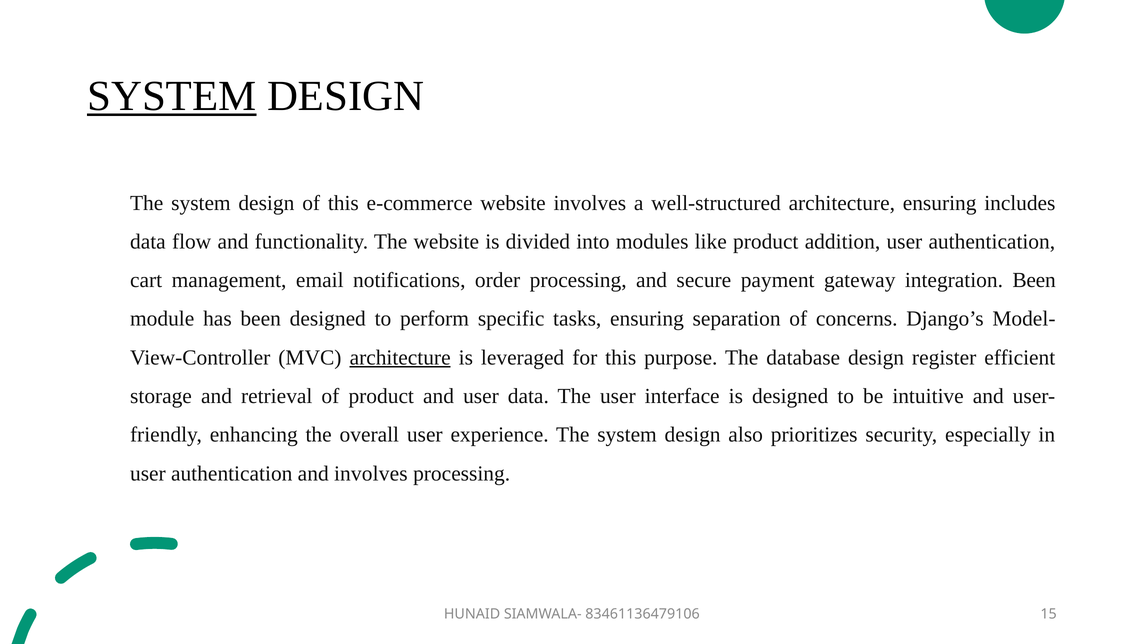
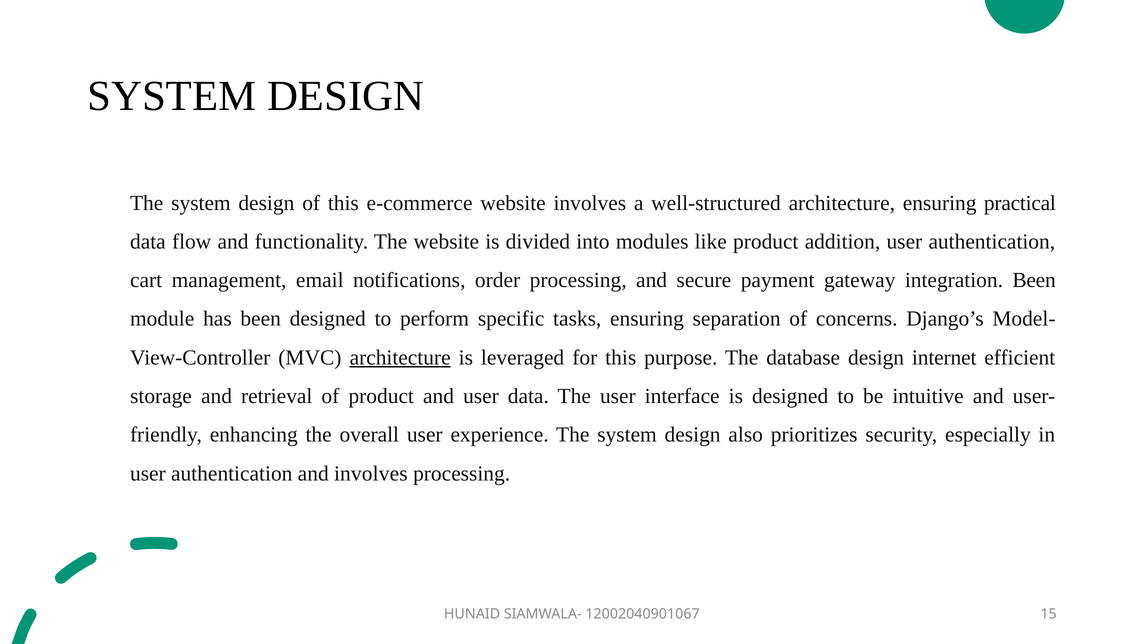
SYSTEM underline: present -> none (172, 96)
includes: includes -> practical (1020, 203)
register: register -> internet (944, 357)
83461136479106: 83461136479106 -> 12002040901067 (643, 613)
